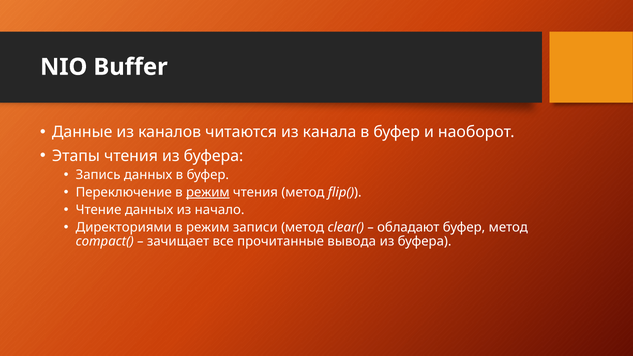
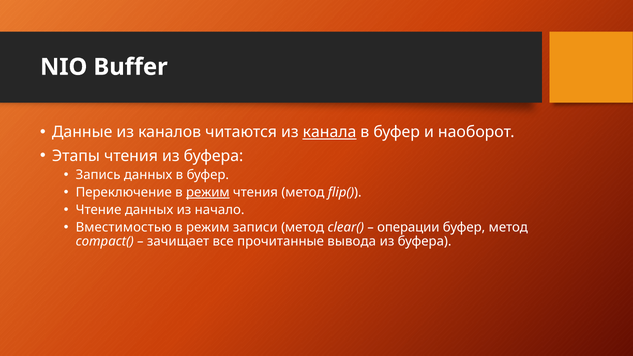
канала underline: none -> present (330, 132)
Директориями: Директориями -> Вместимостью (124, 227)
обладают: обладают -> операции (408, 227)
